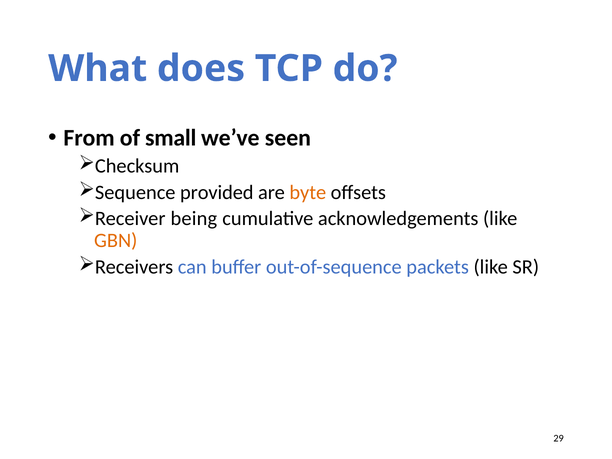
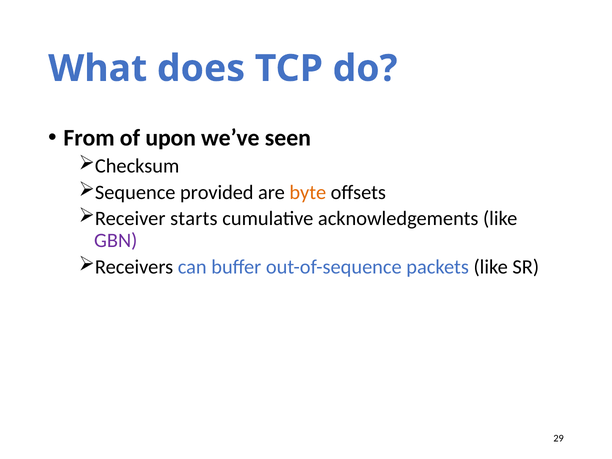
small: small -> upon (171, 138)
being: being -> starts (194, 219)
GBN colour: orange -> purple (116, 241)
